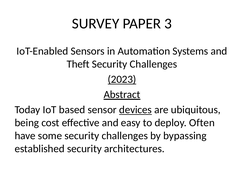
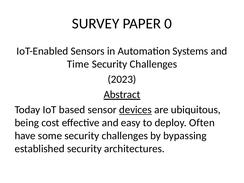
3: 3 -> 0 (168, 24)
Theft: Theft -> Time (78, 64)
2023 underline: present -> none (122, 79)
